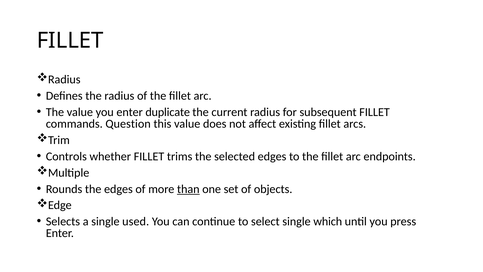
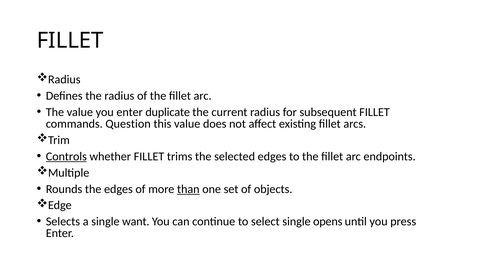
Controls underline: none -> present (66, 156)
used: used -> want (136, 221)
which: which -> opens (328, 221)
